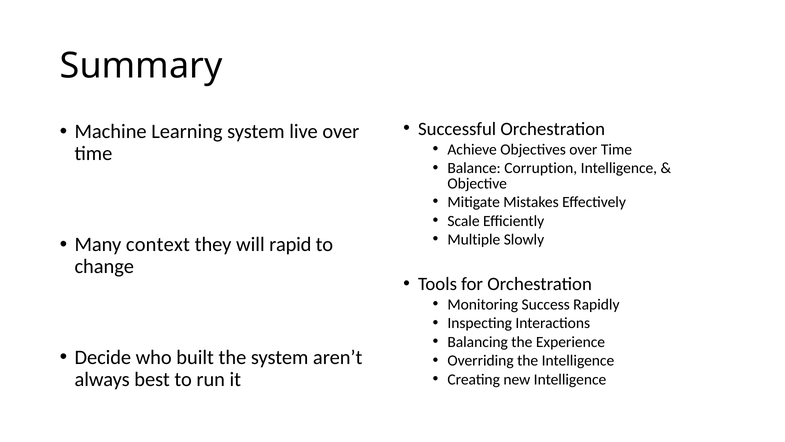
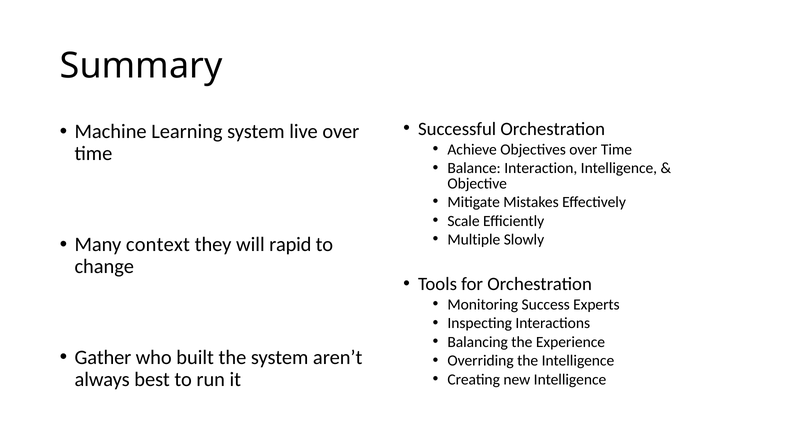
Corruption: Corruption -> Interaction (541, 168)
Rapidly: Rapidly -> Experts (596, 304)
Decide: Decide -> Gather (103, 357)
